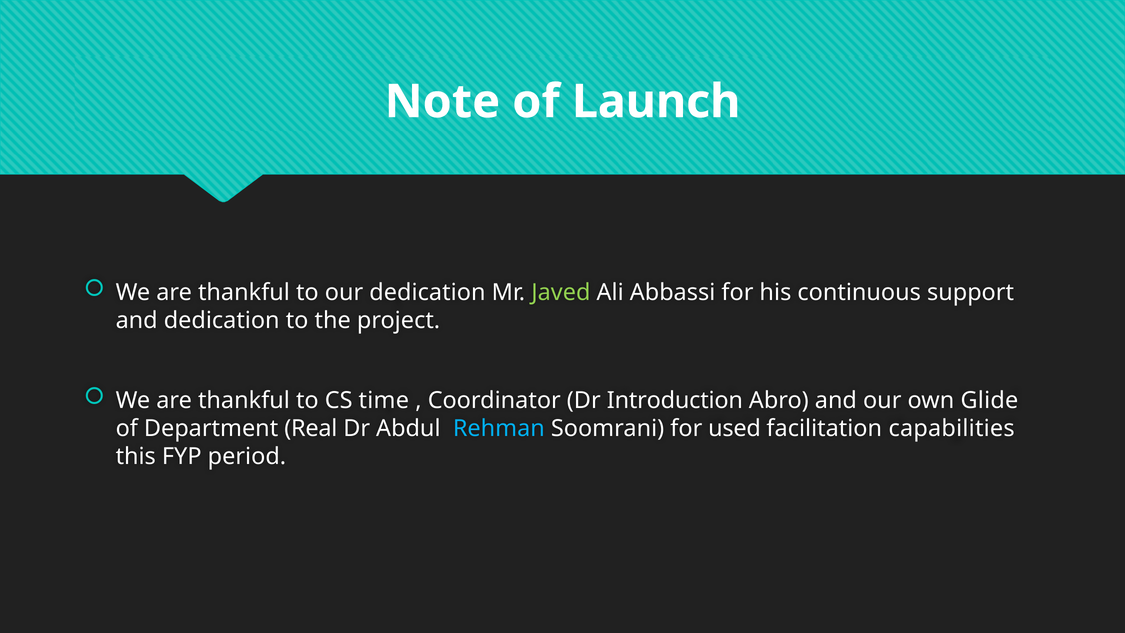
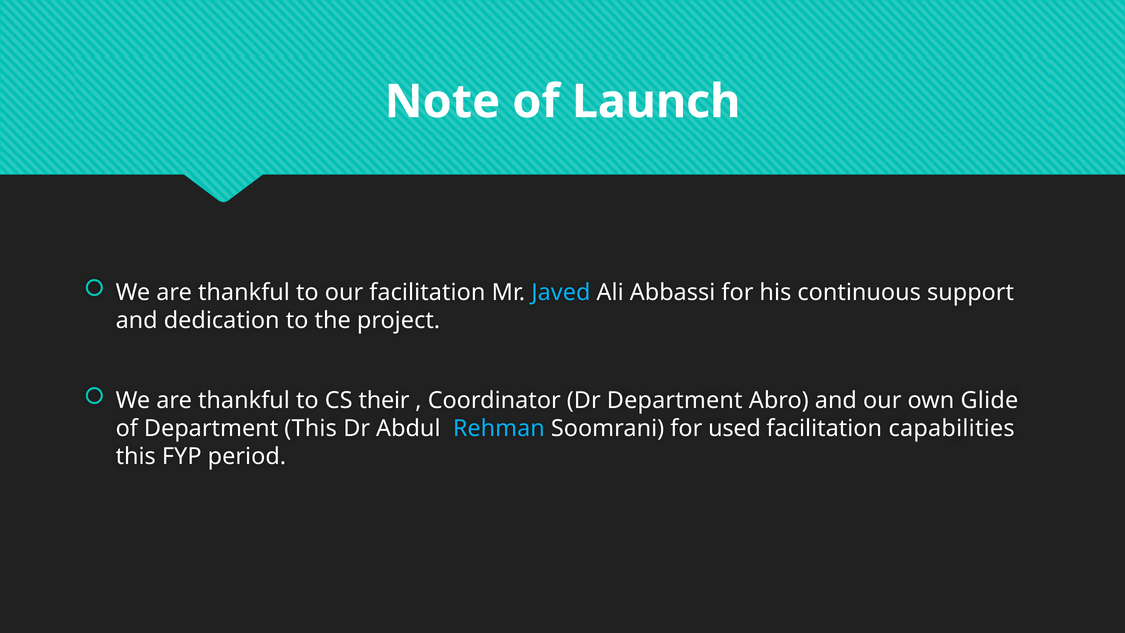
our dedication: dedication -> facilitation (427, 292)
Javed colour: light green -> light blue (561, 292)
time: time -> their (384, 400)
Dr Introduction: Introduction -> Department (675, 400)
Department Real: Real -> This (311, 428)
